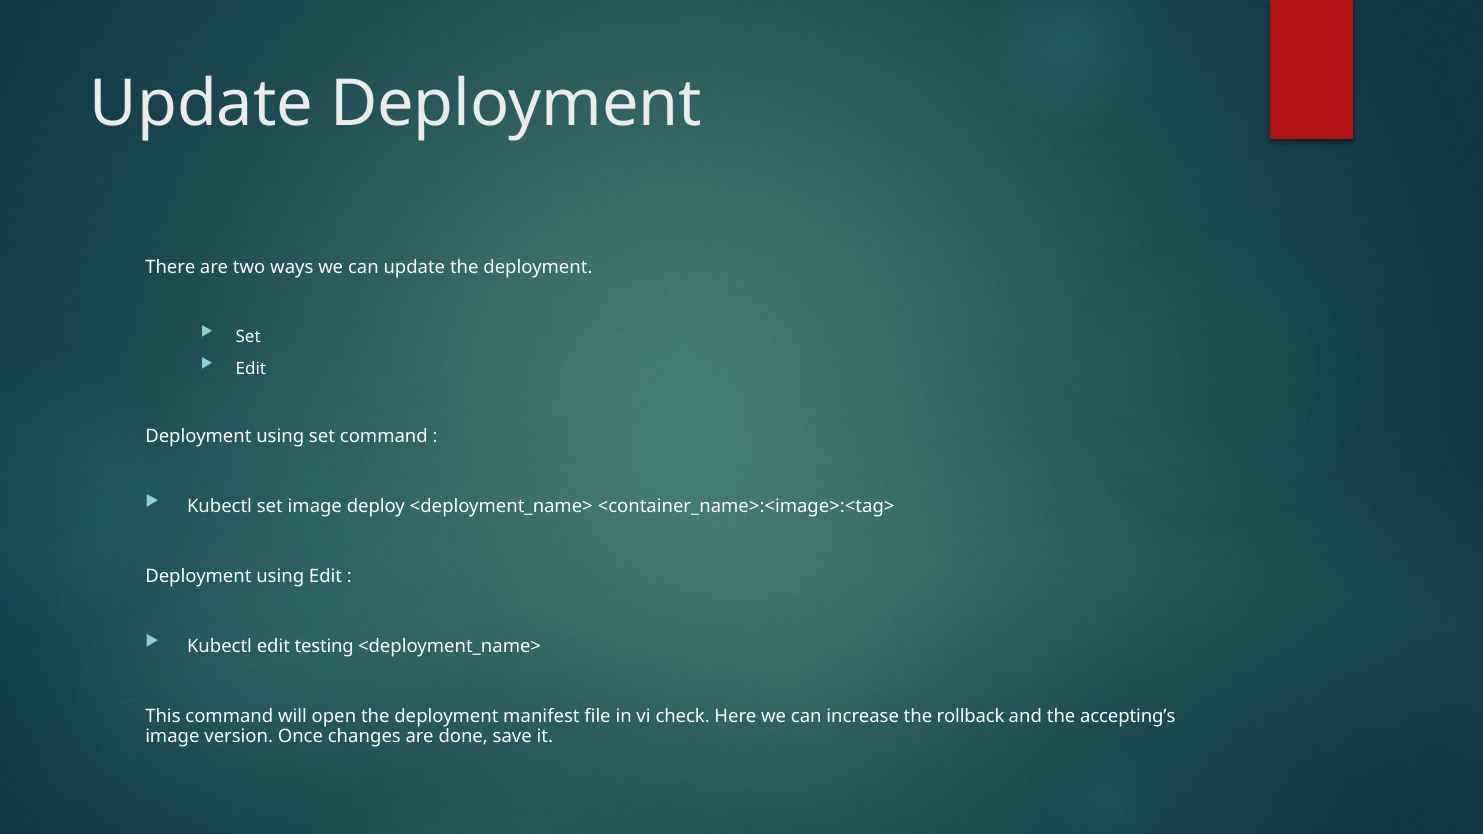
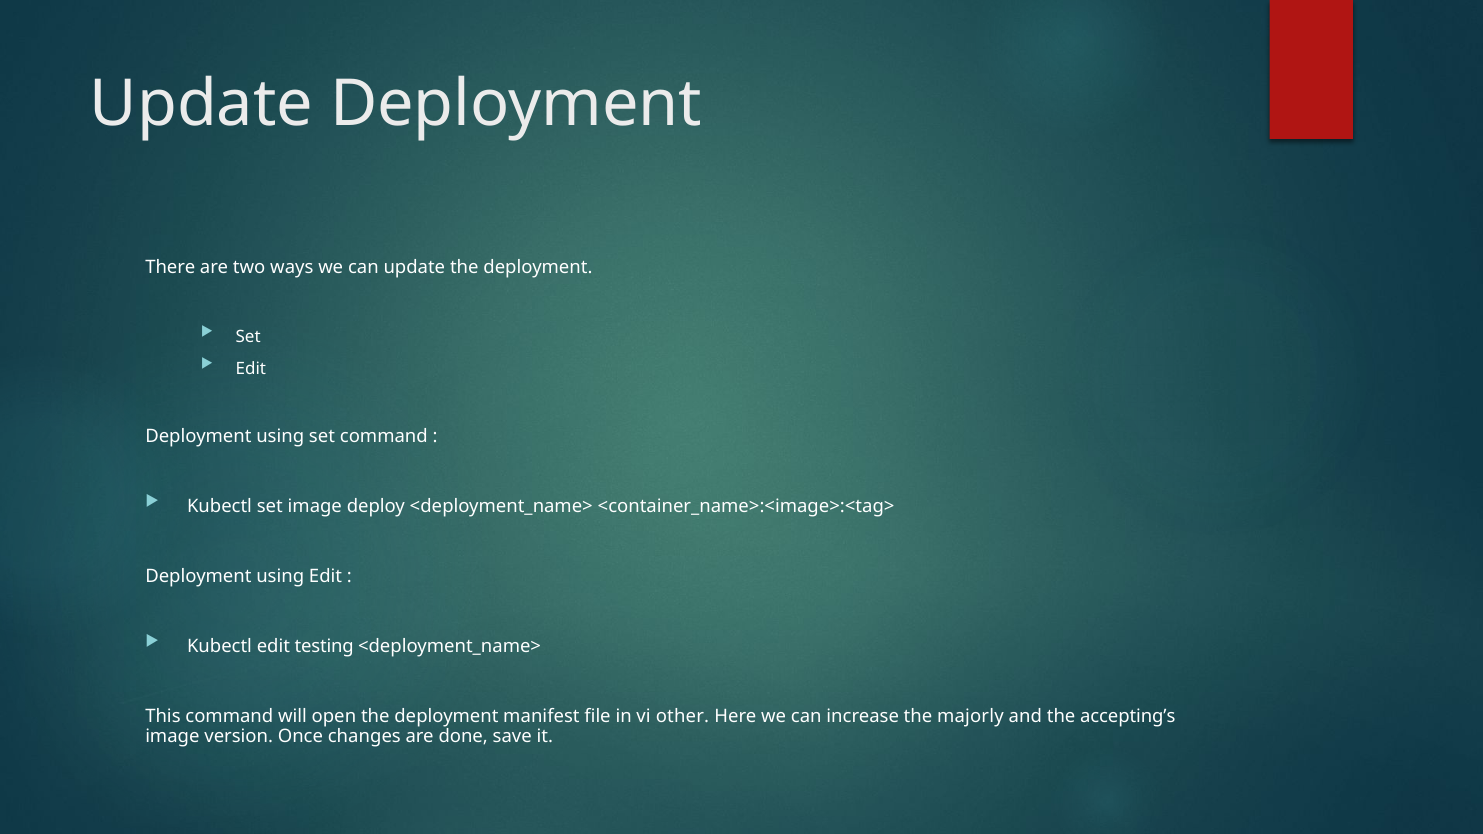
check: check -> other (683, 717)
rollback: rollback -> majorly (970, 717)
